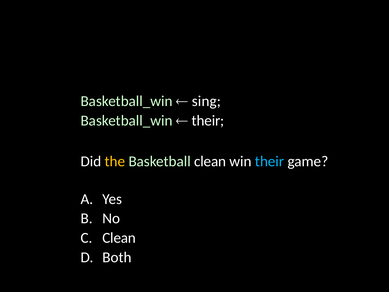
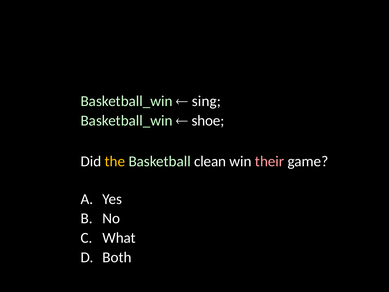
their: their -> shoe (208, 121)
their colour: light blue -> pink (270, 161)
Clean: Clean -> What (119, 238)
